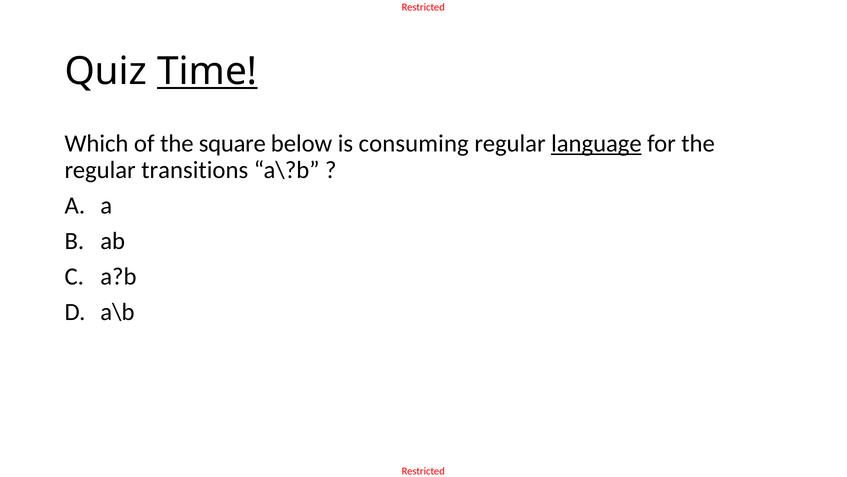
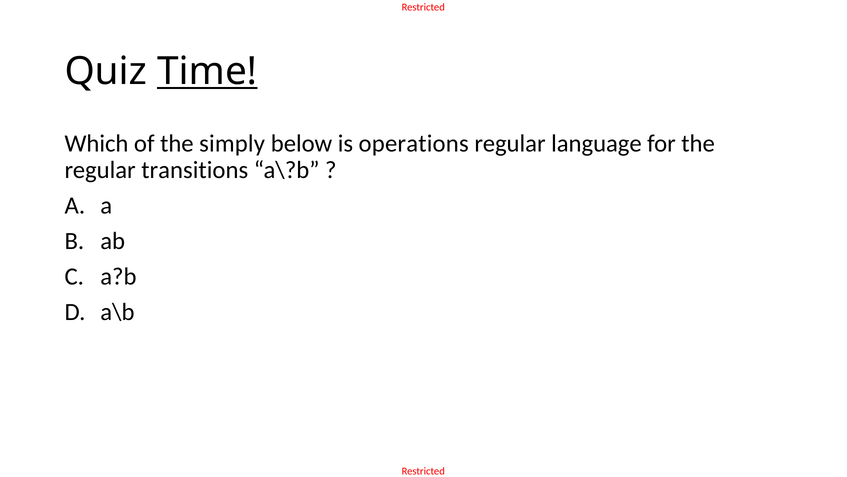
square: square -> simply (232, 143)
consuming: consuming -> operations (414, 143)
language underline: present -> none (596, 143)
